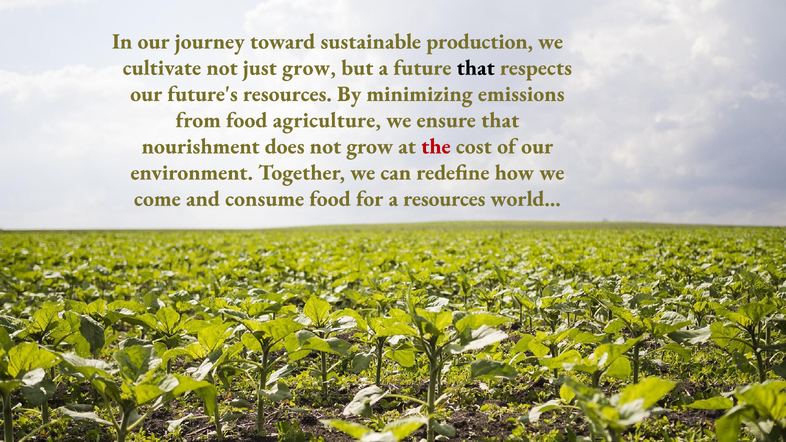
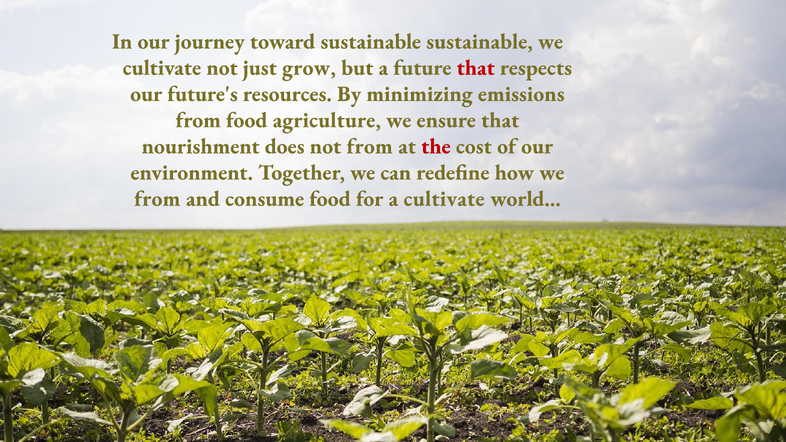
sustainable production: production -> sustainable (479, 41)
that colour: black -> red (476, 68)
not grow: grow -> from (370, 146)
come: come -> from (157, 199)
a resources: resources -> cultivate (444, 199)
